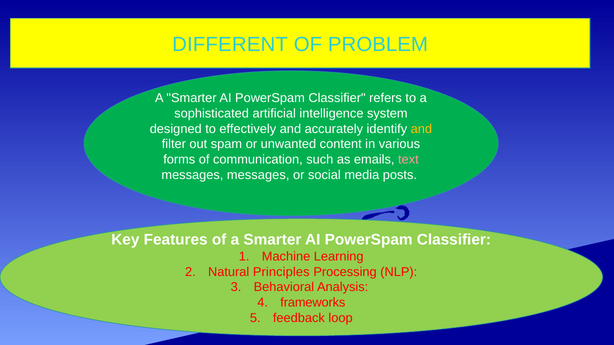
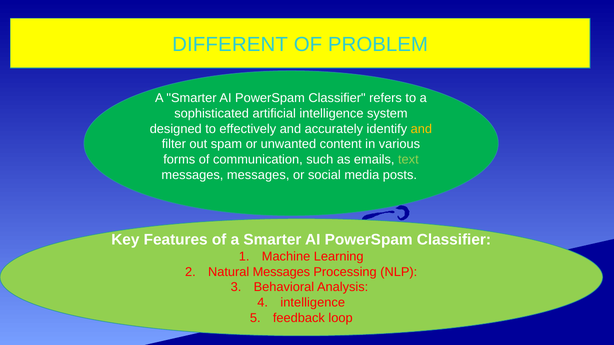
text colour: pink -> light green (408, 160)
Natural Principles: Principles -> Messages (281, 272)
frameworks: frameworks -> intelligence (313, 303)
